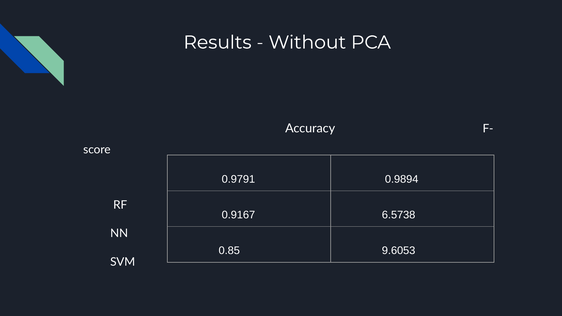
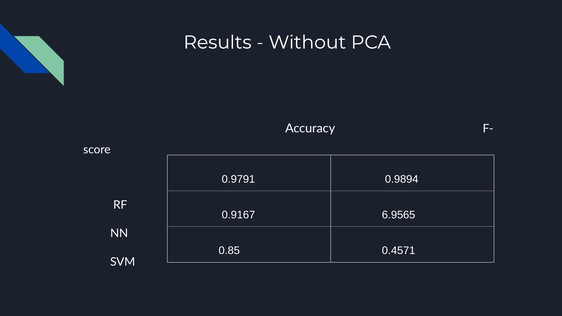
6.5738: 6.5738 -> 6.9565 (399, 215)
9.6053: 9.6053 -> 0.4571 (399, 251)
